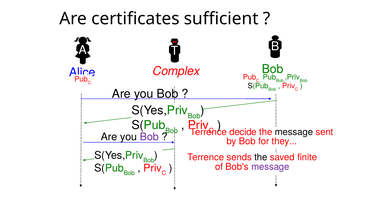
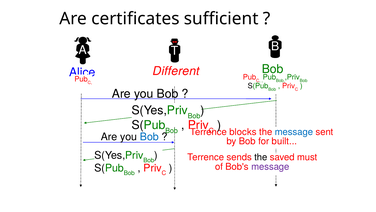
Complex: Complex -> Different (176, 71)
Bob colour: purple -> blue (149, 136)
decide: decide -> blocks (243, 132)
message colour: black -> blue (294, 132)
they: they -> built (284, 141)
finite: finite -> must (307, 157)
